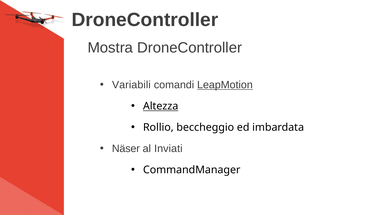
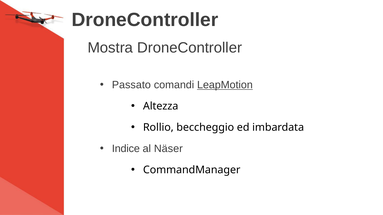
Variabili: Variabili -> Passato (131, 85)
Altezza underline: present -> none (161, 106)
Näser: Näser -> Indice (126, 149)
Inviati: Inviati -> Näser (168, 149)
